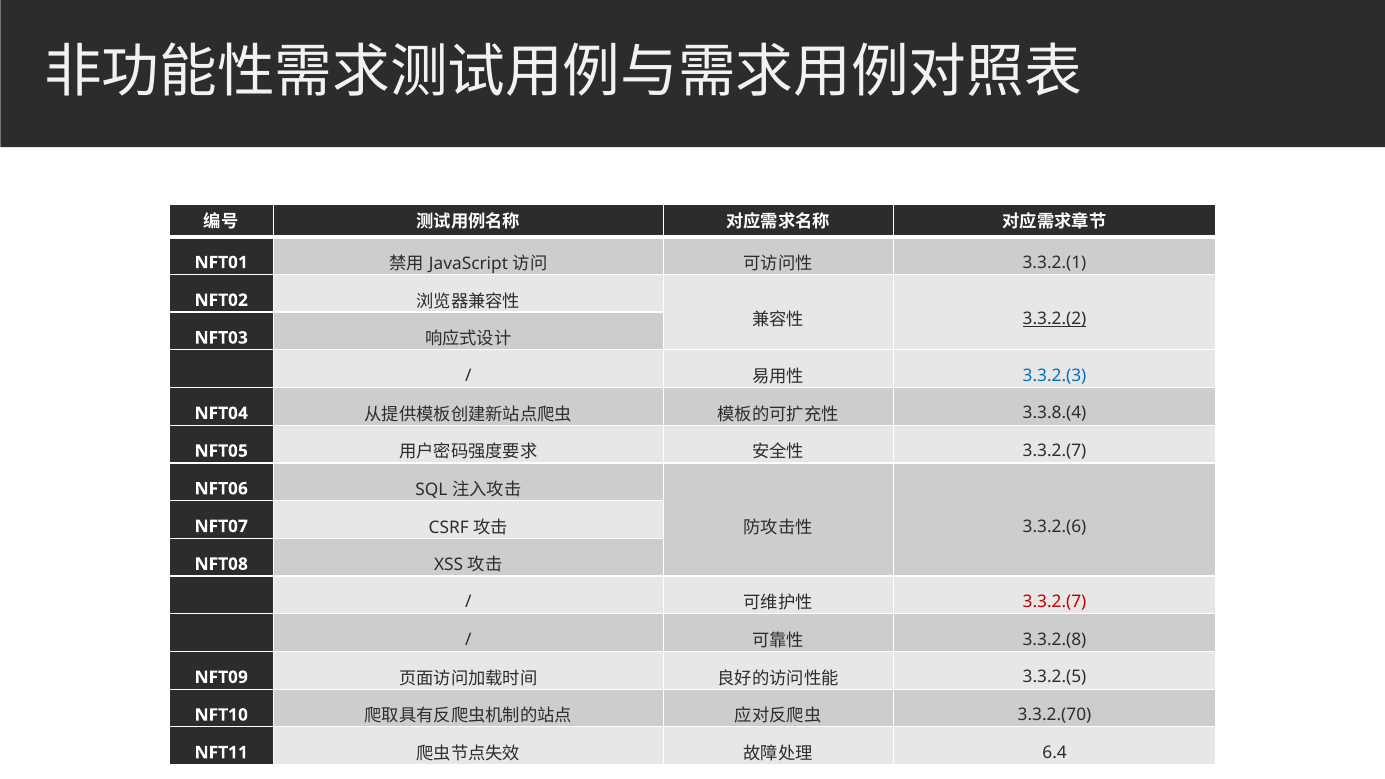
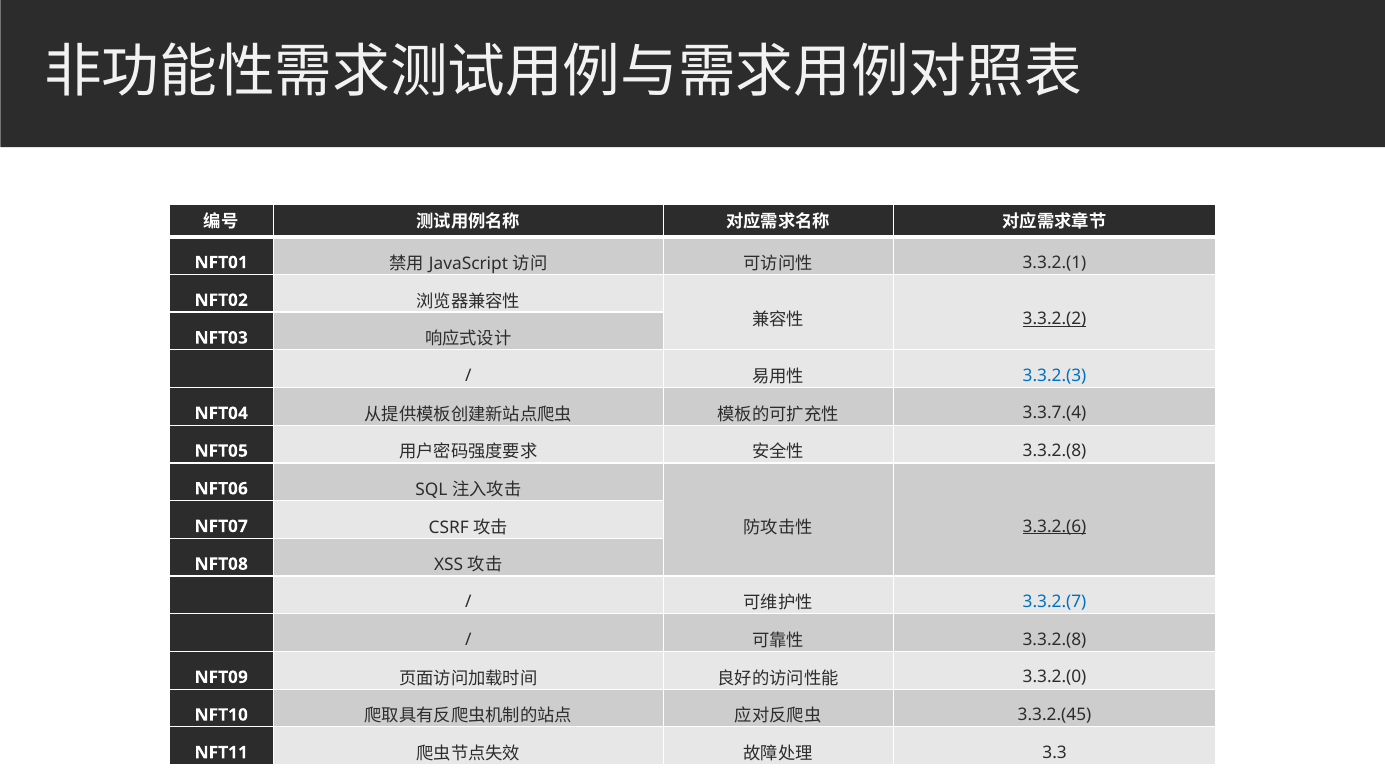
3.3.8.(4: 3.3.8.(4 -> 3.3.7.(4 (1055, 413)
3.3.2.(7: 3.3.2.(7 -> 3.3.2.(8 (1055, 451)
3.3.2.(6 underline: none -> present (1055, 526)
3.3.2.(7 colour: red -> blue (1055, 602)
3.3.2.(5: 3.3.2.(5 -> 3.3.2.(0 (1055, 677)
3.3.2.(70: 3.3.2.(70 -> 3.3.2.(45 (1055, 715)
6.4: 6.4 -> 3.3 (1055, 753)
